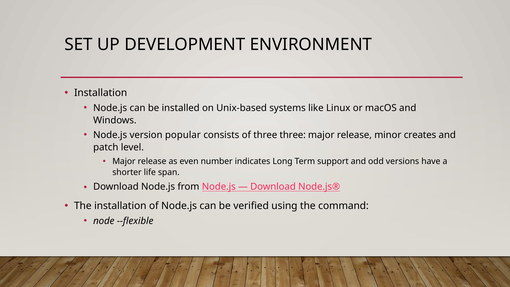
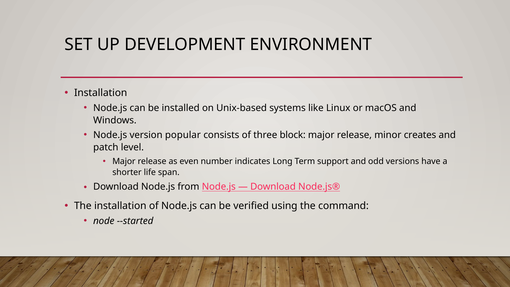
three three: three -> block (293, 135)
--flexible: --flexible -> --started (135, 221)
